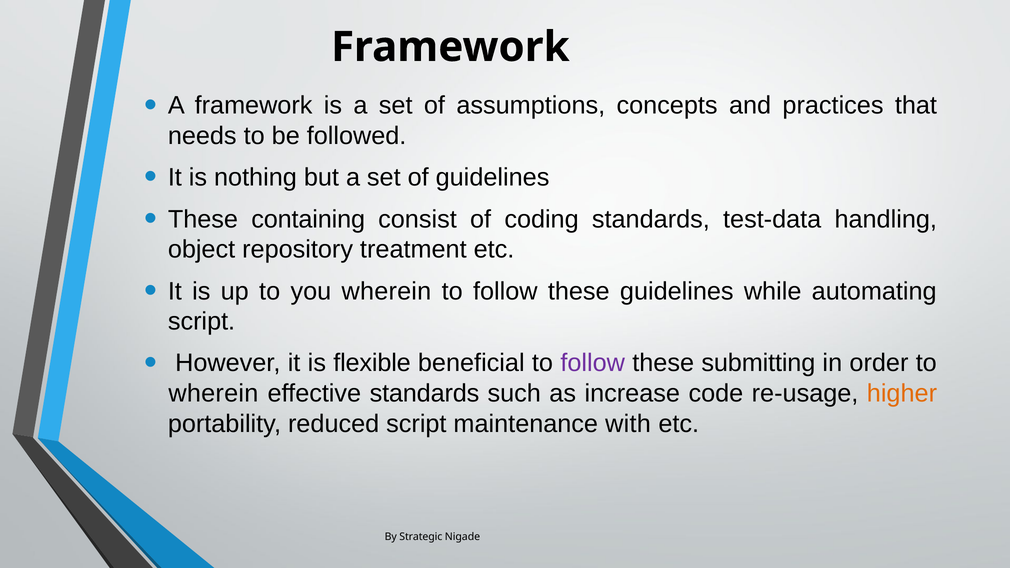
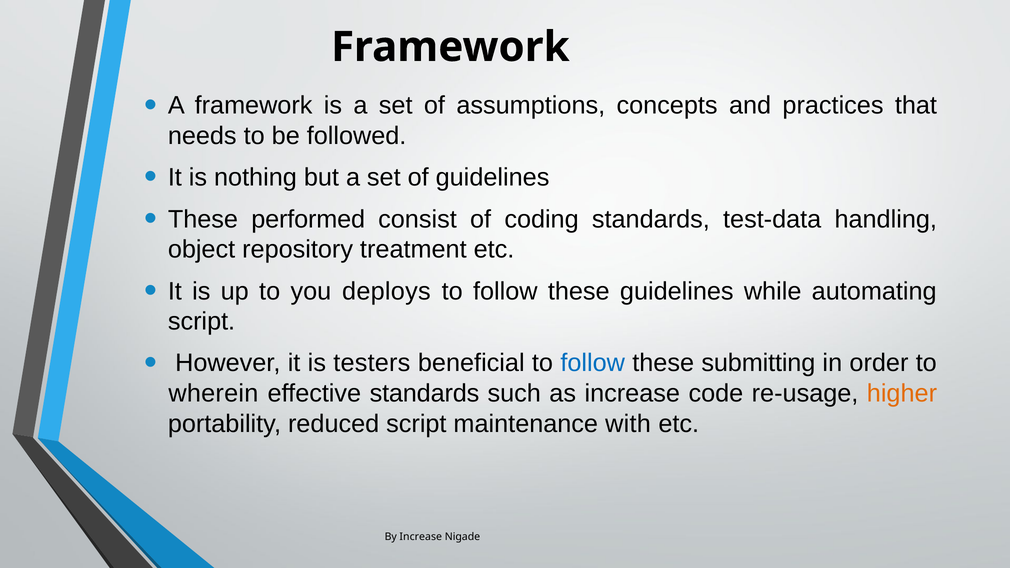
containing: containing -> performed (308, 219)
you wherein: wherein -> deploys (386, 291)
flexible: flexible -> testers (372, 363)
follow colour: purple -> blue (593, 363)
By Strategic: Strategic -> Increase (421, 537)
